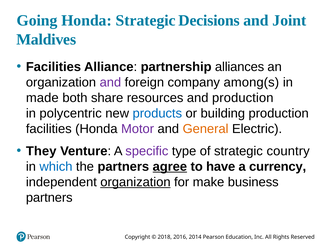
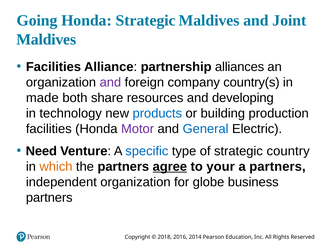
Strategic Decisions: Decisions -> Maldives (209, 21)
among(s: among(s -> country(s (251, 82)
and production: production -> developing (243, 98)
polycentric: polycentric -> technology (71, 113)
General colour: orange -> blue (206, 129)
They: They -> Need (41, 151)
specific colour: purple -> blue (147, 151)
which colour: blue -> orange (56, 167)
have: have -> your (221, 167)
a currency: currency -> partners (277, 167)
organization underline: present -> none (135, 182)
make: make -> globe (208, 182)
